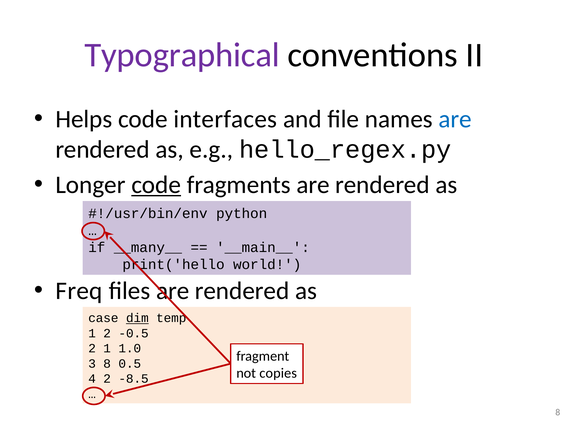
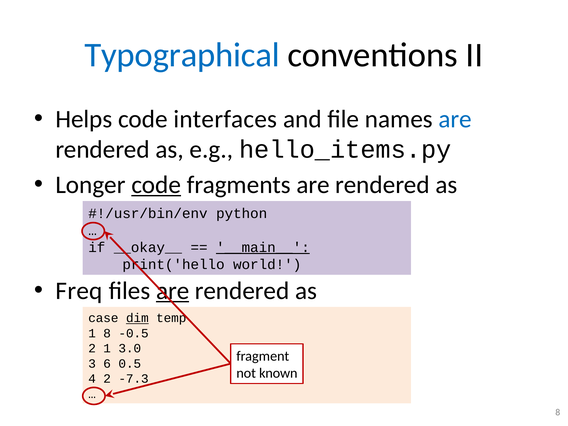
Typographical colour: purple -> blue (182, 55)
hello_regex.py: hello_regex.py -> hello_items.py (345, 149)
__many__: __many__ -> __okay__ (148, 247)
__main__ underline: none -> present (263, 247)
are underline: none -> present (173, 291)
1 2: 2 -> 8 (107, 333)
1.0: 1.0 -> 3.0 (130, 348)
3 8: 8 -> 6 (107, 364)
copies: copies -> known (278, 373)
-8.5: -8.5 -> -7.3 (134, 379)
